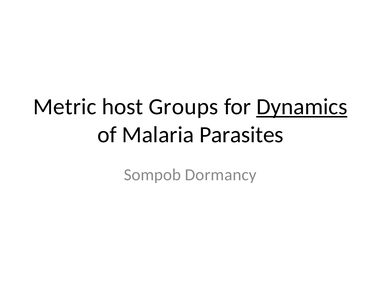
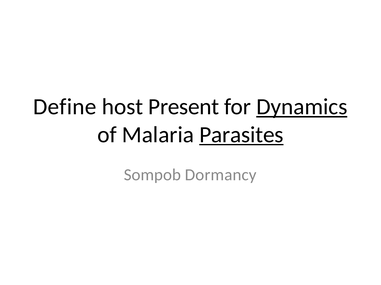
Metric: Metric -> Define (65, 107)
Groups: Groups -> Present (184, 107)
Parasites underline: none -> present (241, 135)
